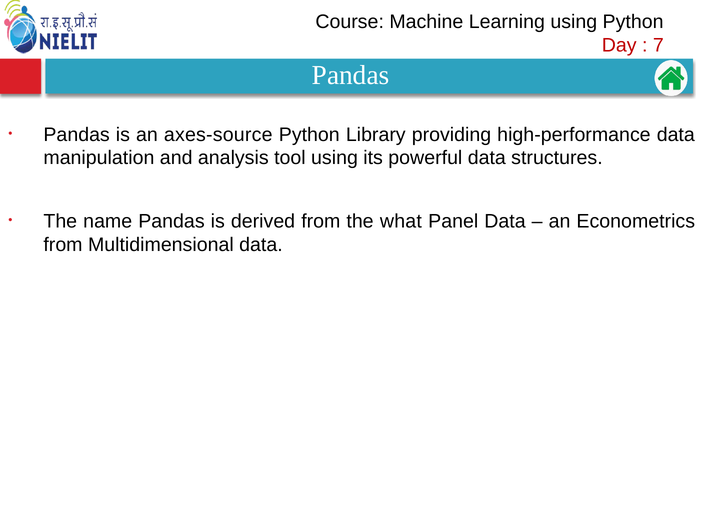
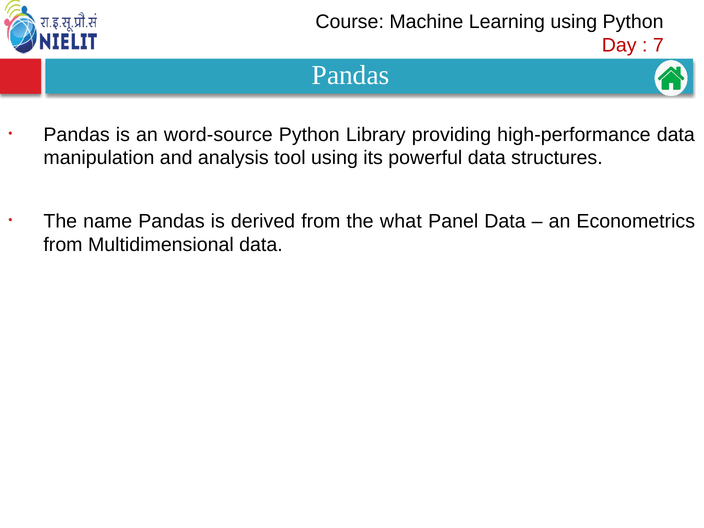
axes-source: axes-source -> word-source (218, 135)
